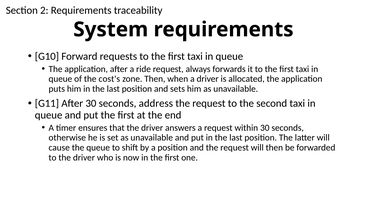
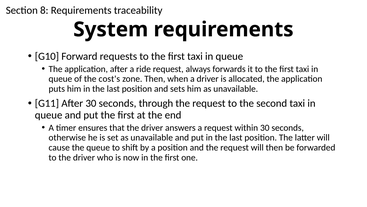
2: 2 -> 8 (44, 10)
address: address -> through (156, 103)
